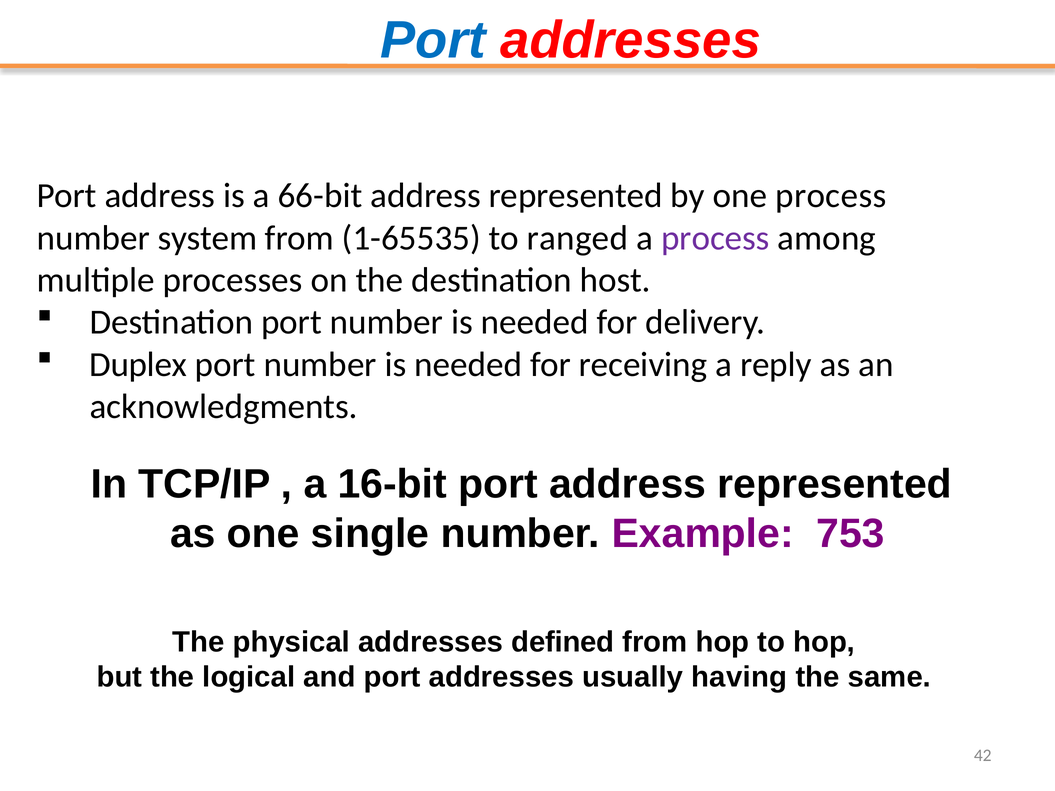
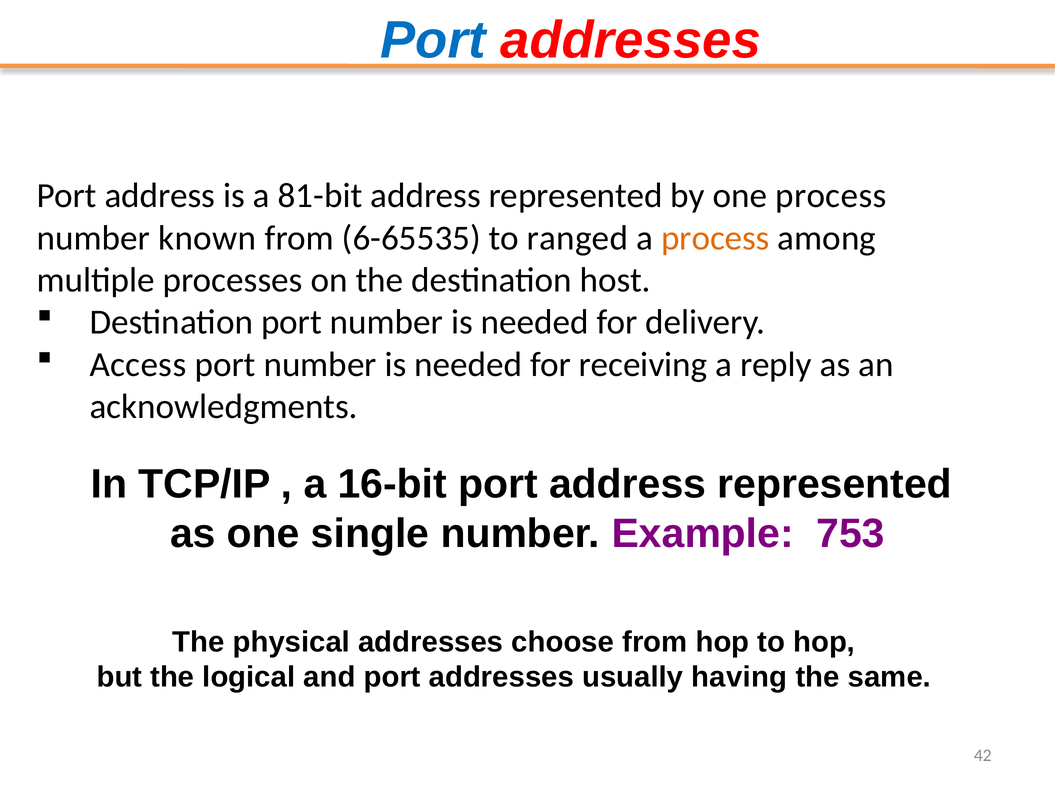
66-bit: 66-bit -> 81-bit (320, 196)
system: system -> known (207, 238)
1-65535: 1-65535 -> 6-65535 (411, 238)
process colour: purple -> orange (715, 238)
Duplex: Duplex -> Access (138, 365)
defined: defined -> choose (563, 642)
